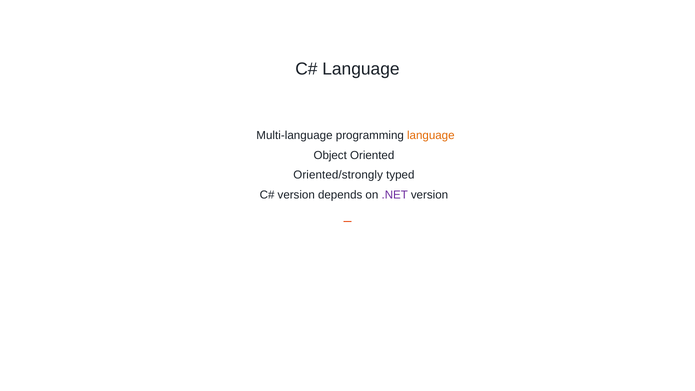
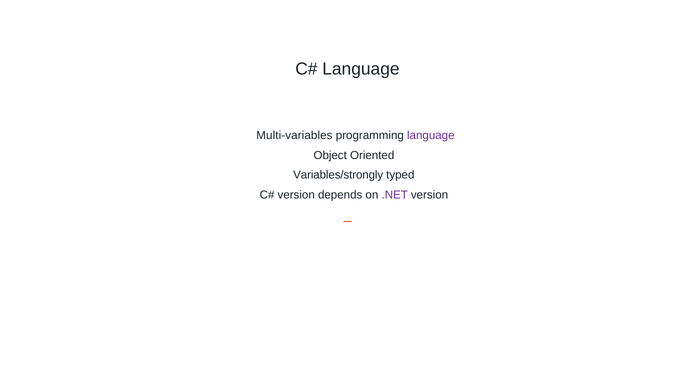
Multi-language: Multi-language -> Multi-variables (294, 136)
language colour: orange -> purple (431, 136)
Oriented/strongly: Oriented/strongly -> Variables/strongly (338, 175)
